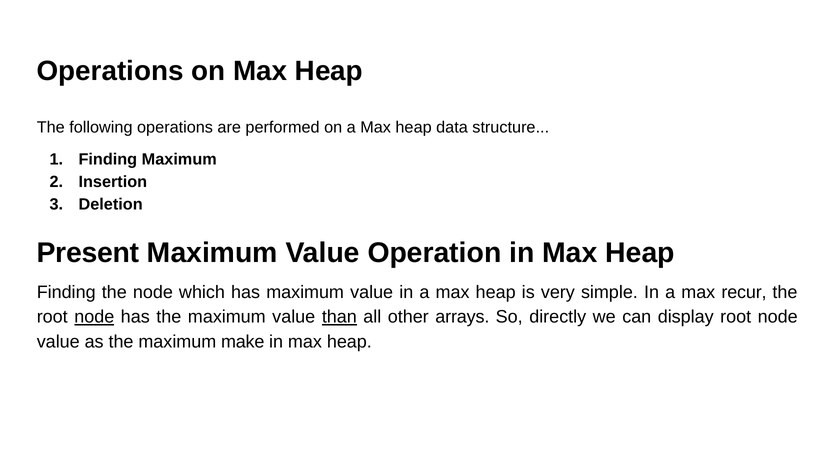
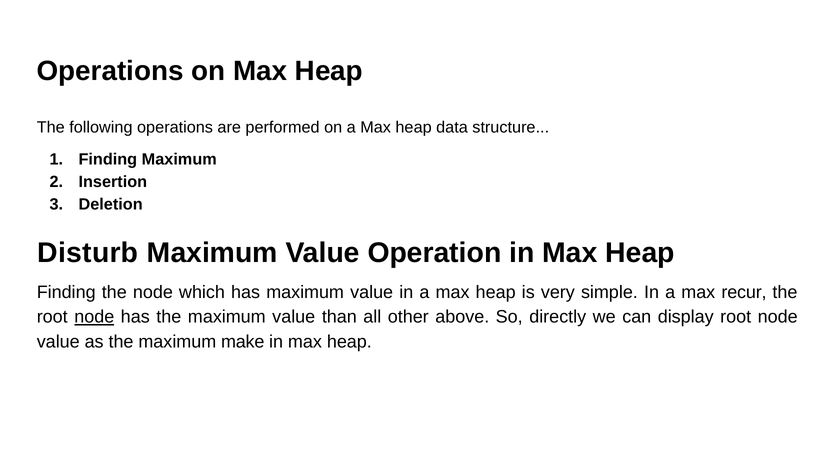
Present: Present -> Disturb (88, 252)
than underline: present -> none (339, 317)
arrays: arrays -> above (462, 317)
